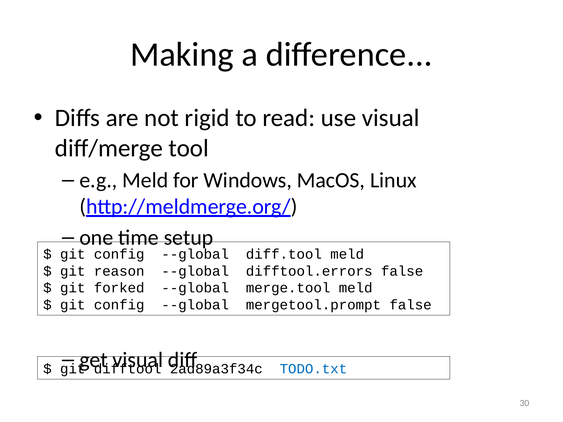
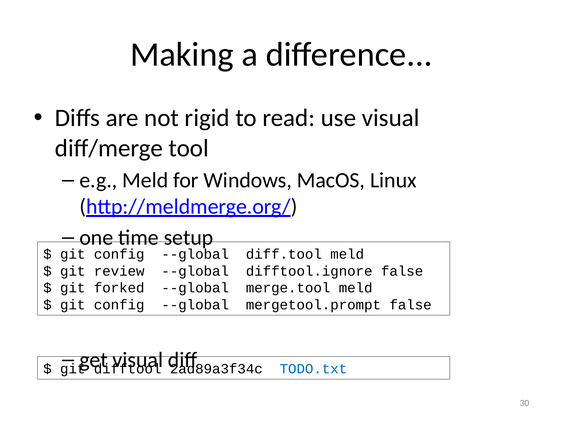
reason: reason -> review (119, 271)
difftool.errors: difftool.errors -> difftool.ignore (309, 271)
